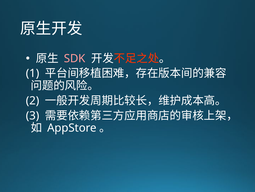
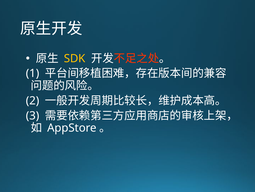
SDK colour: pink -> yellow (75, 58)
